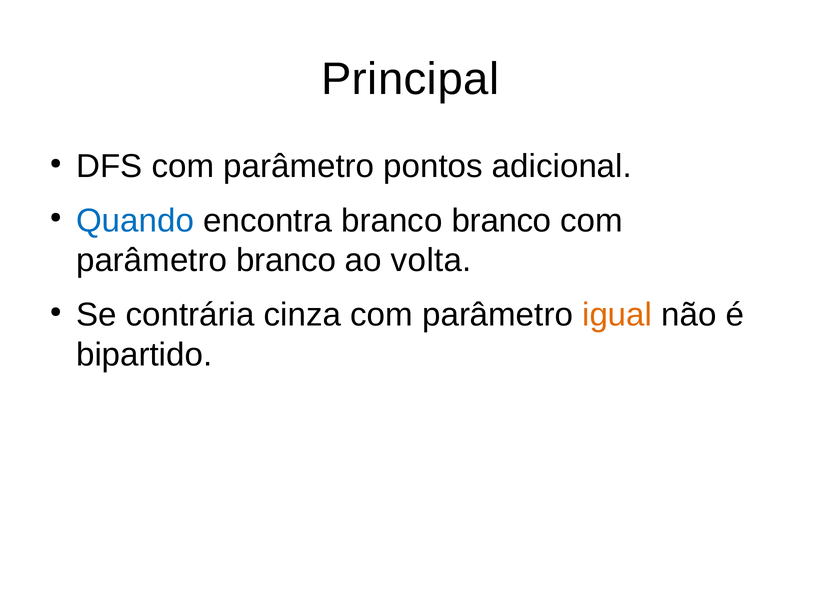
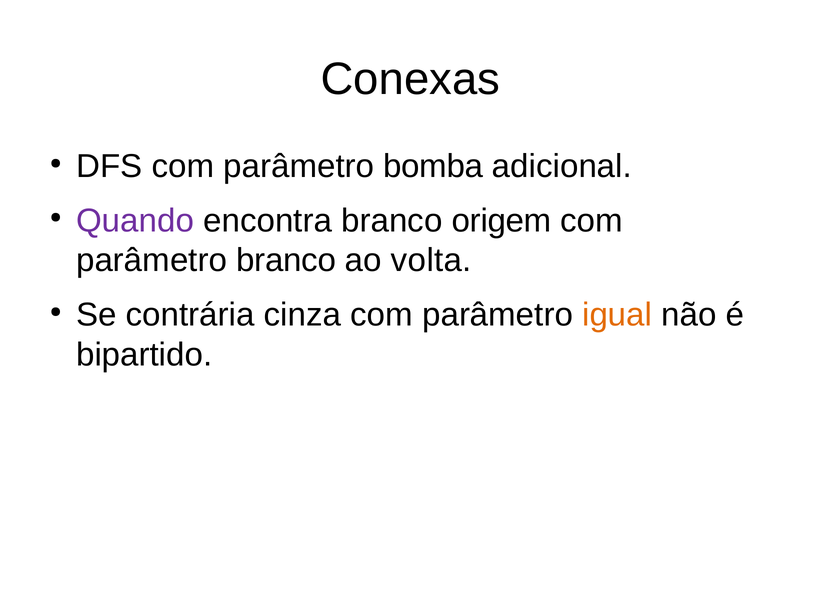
Principal: Principal -> Conexas (410, 79)
pontos: pontos -> bomba (433, 166)
Quando colour: blue -> purple (135, 221)
branco branco: branco -> origem (502, 221)
